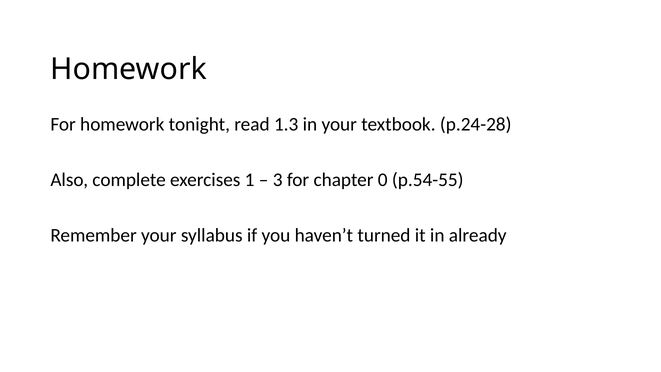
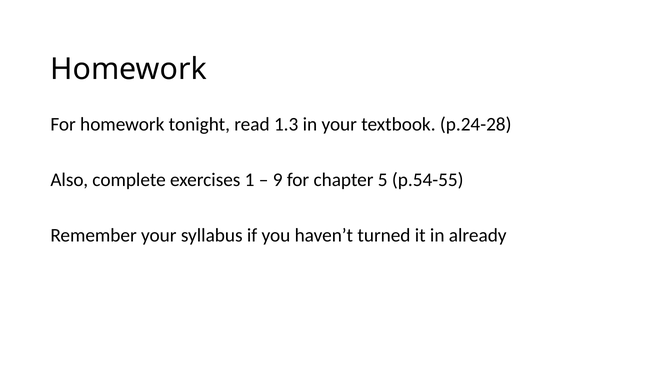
3: 3 -> 9 (278, 180)
0: 0 -> 5 (383, 180)
